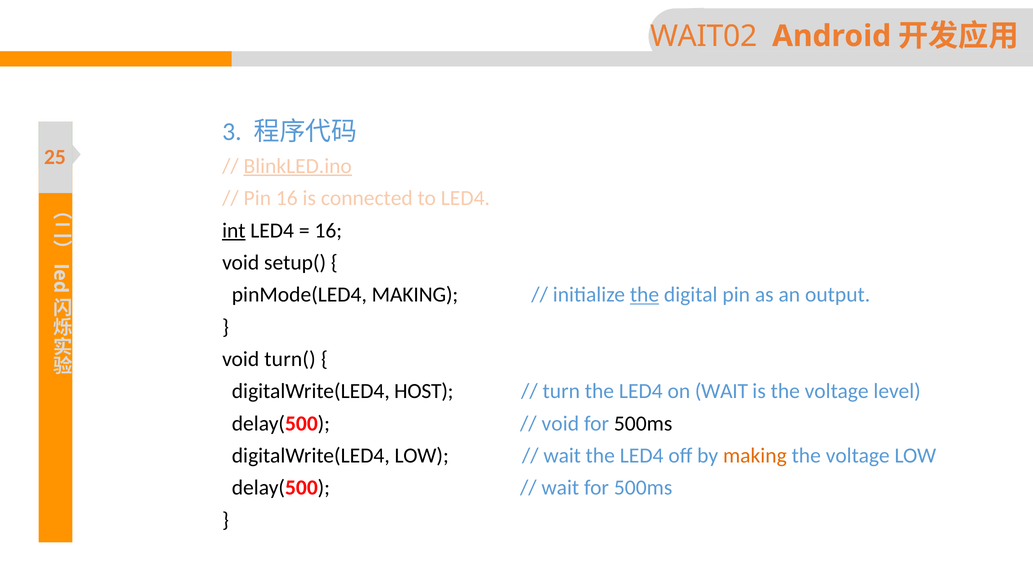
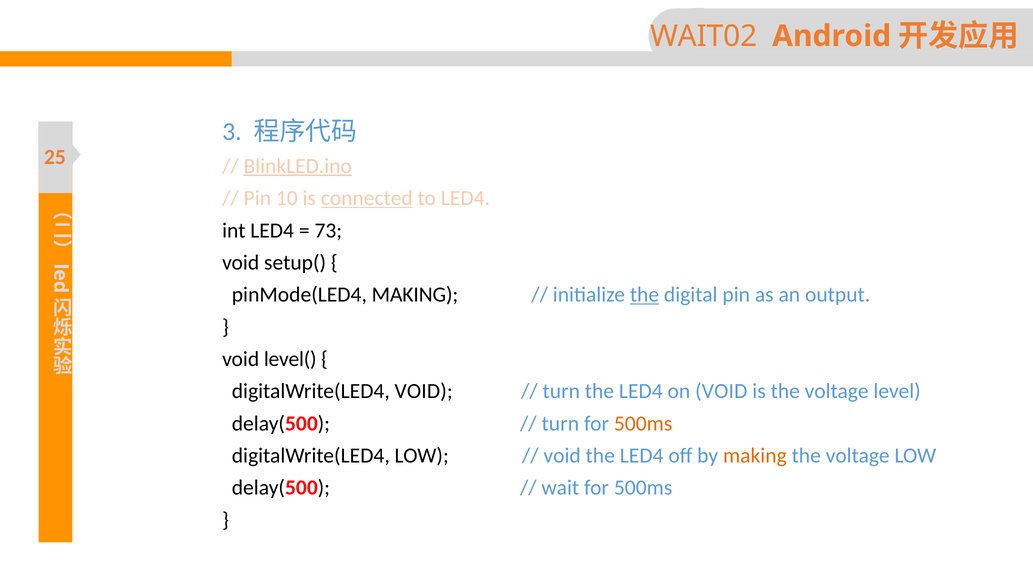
Pin 16: 16 -> 10 (287, 198)
connected underline: none -> present (367, 198)
int underline: present -> none (234, 230)
16: 16 -> 73 (328, 230)
turn(: turn( -> level( (290, 359)
digitalWrite(LED4 HOST: HOST -> VOID (424, 391)
on WAIT: WAIT -> VOID (721, 391)
void: void -> turn (560, 424)
500ms colour: black -> orange (643, 424)
wait: wait -> void (562, 456)
